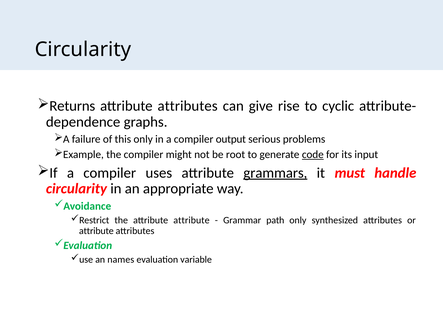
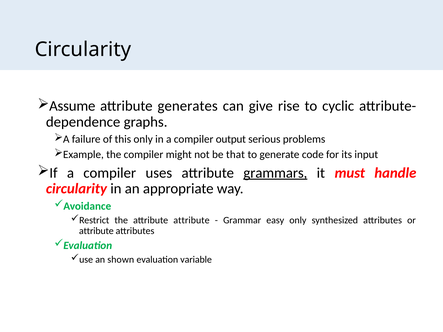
Returns: Returns -> Assume (72, 106)
attributes: attributes -> generates (188, 106)
root: root -> that (235, 155)
code underline: present -> none (313, 155)
path: path -> easy (275, 220)
names: names -> shown (121, 260)
